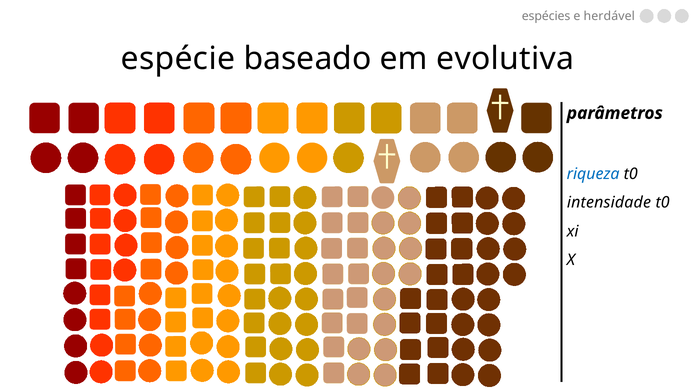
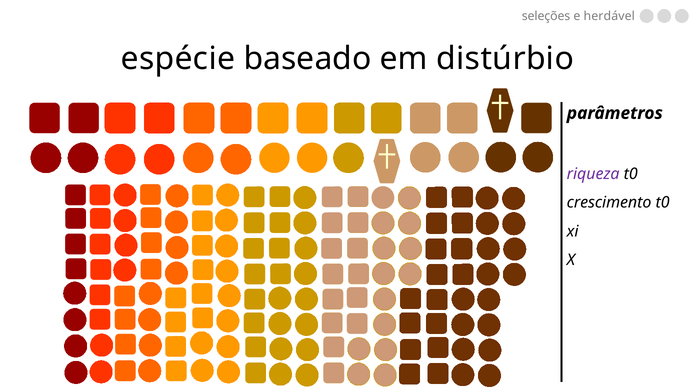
espécies: espécies -> seleções (546, 16)
evolutiva: evolutiva -> distúrbio (505, 59)
riqueza colour: blue -> purple (593, 174)
intensidade: intensidade -> crescimento (609, 203)
